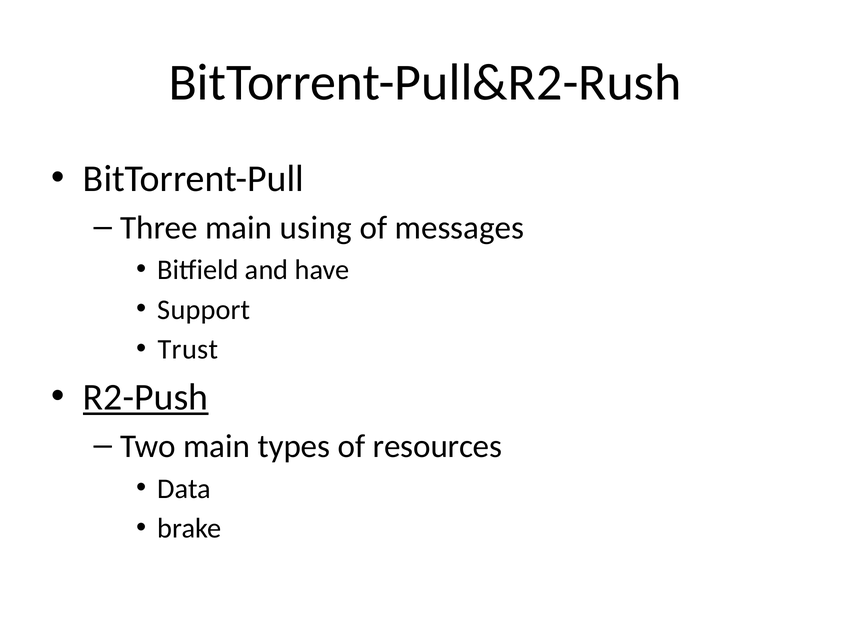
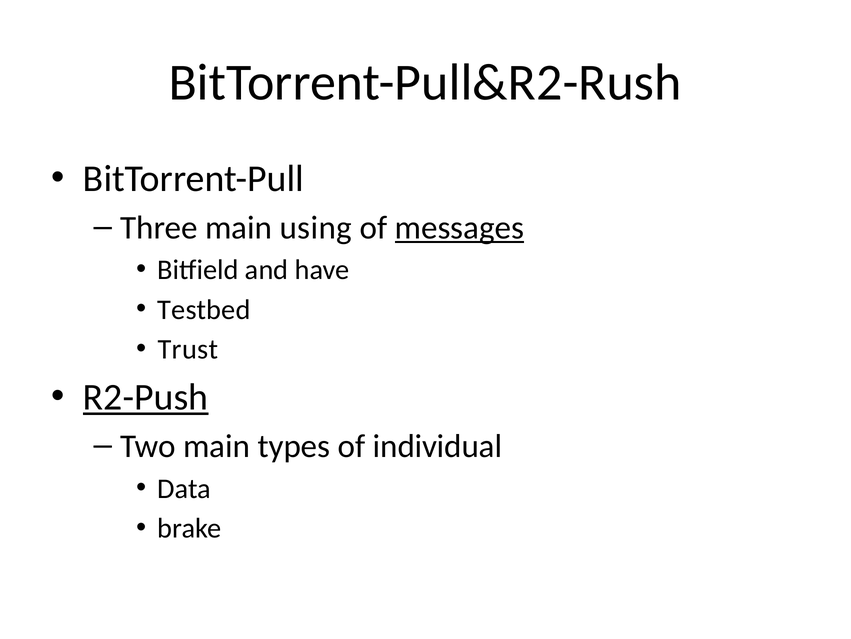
messages underline: none -> present (459, 227)
Support: Support -> Testbed (204, 309)
resources: resources -> individual (437, 446)
